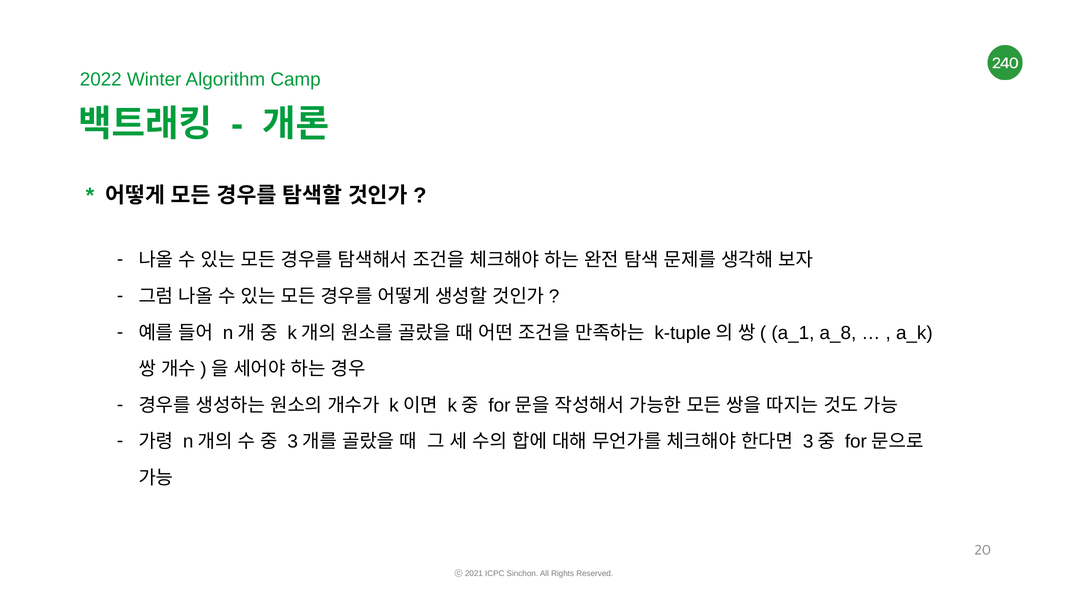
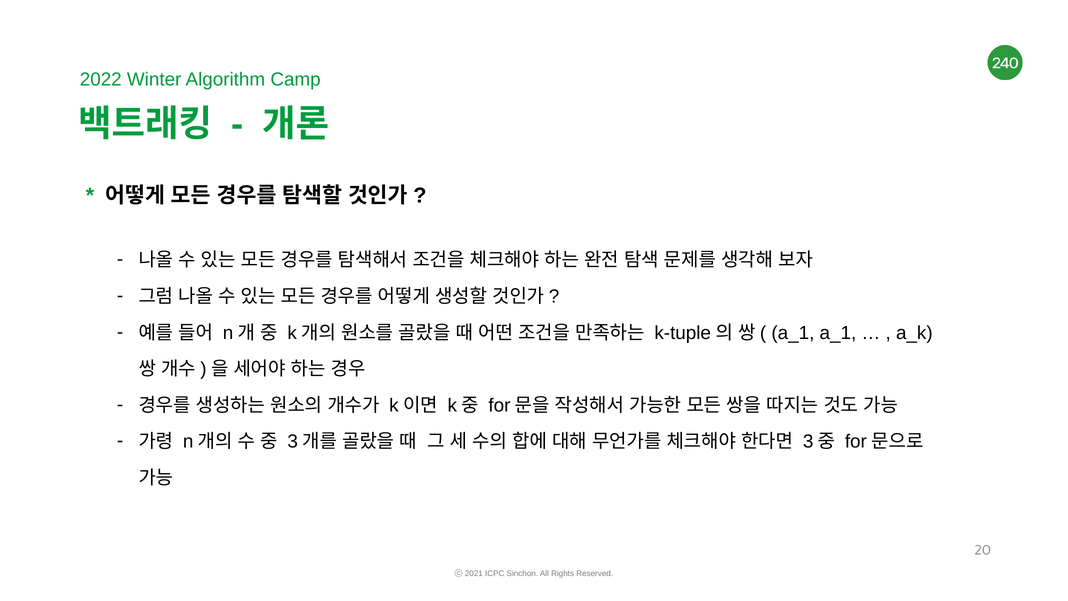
a_1 a_8: a_8 -> a_1 (838, 333)
